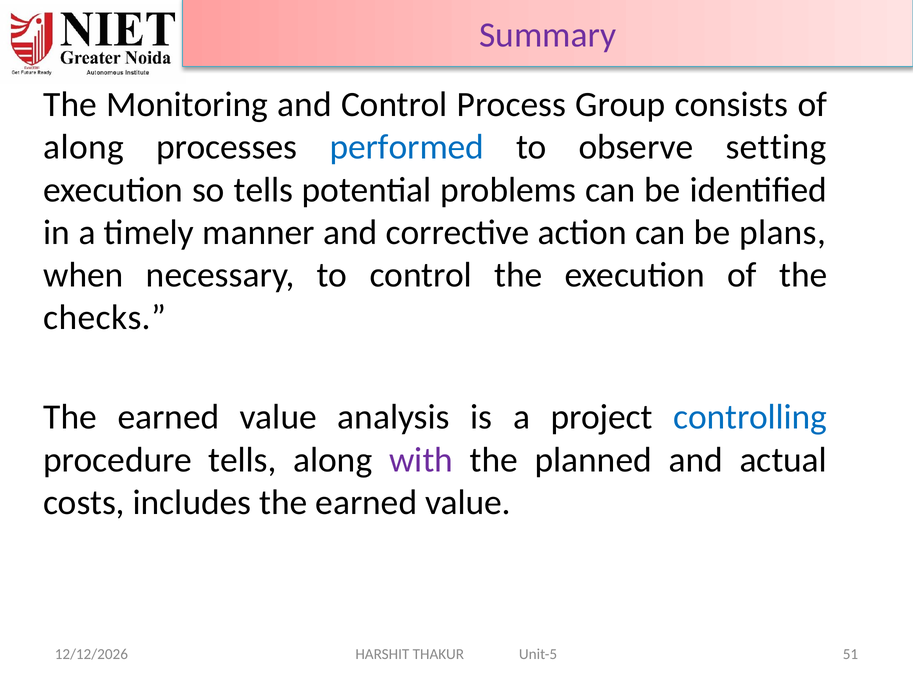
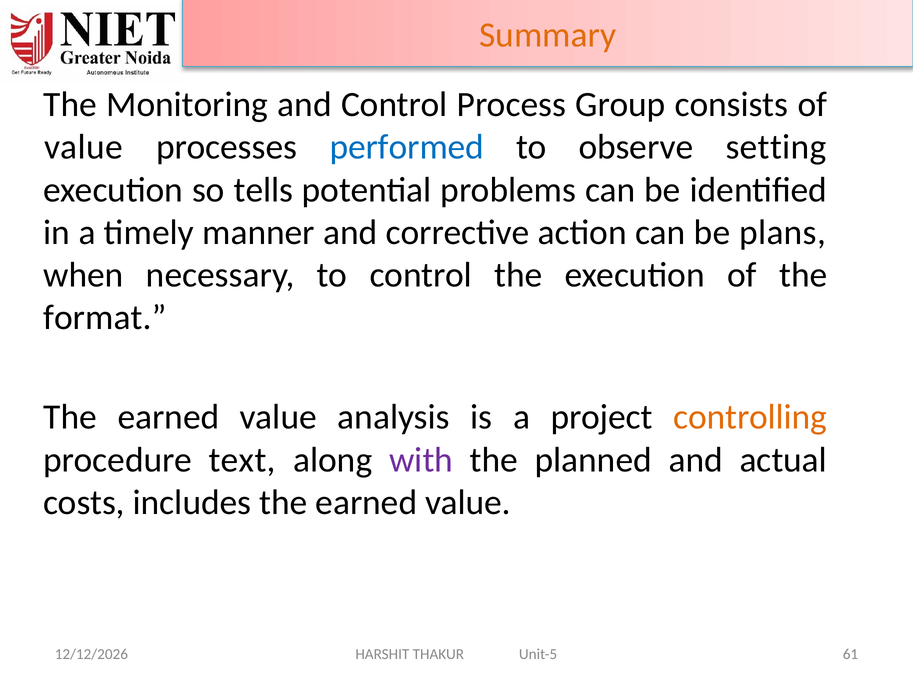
Summary colour: purple -> orange (548, 35)
along: along -> value (84, 147)
checks: checks -> format (105, 318)
controlling colour: blue -> orange (750, 417)
procedure tells: tells -> text (242, 460)
51: 51 -> 61 (851, 654)
